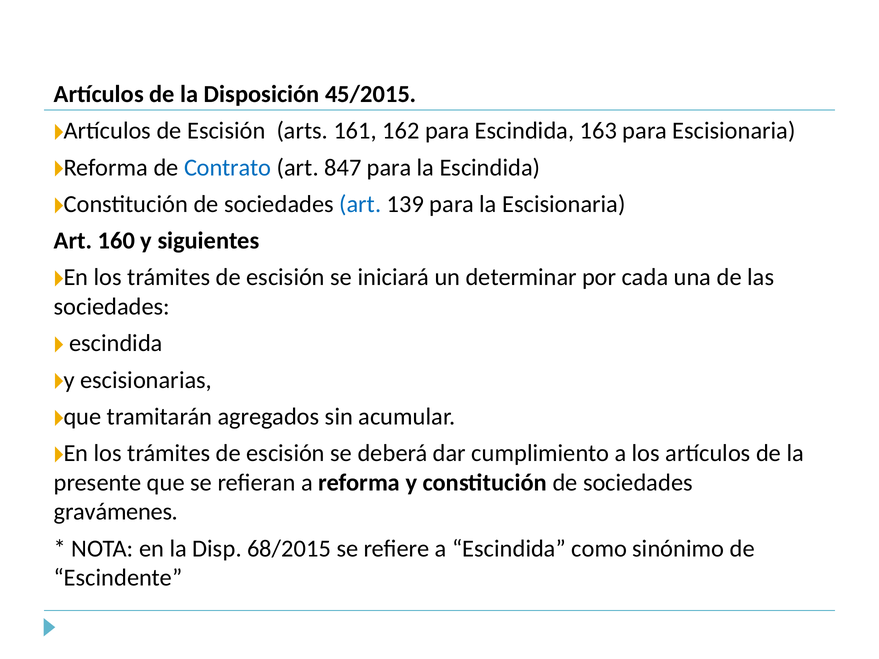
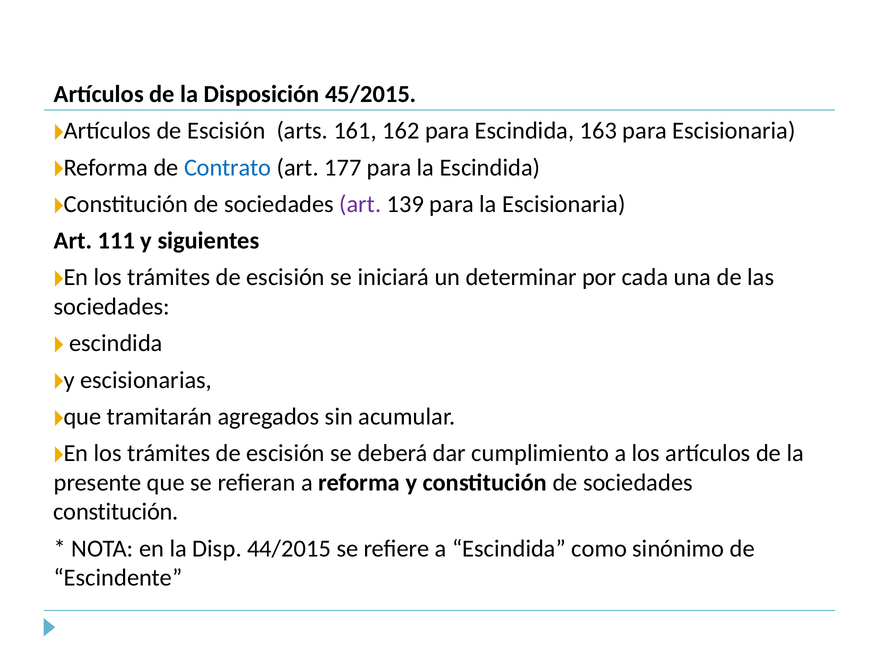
847: 847 -> 177 (343, 168)
art colour: blue -> purple (360, 204)
160: 160 -> 111 (116, 241)
gravámenes: gravámenes -> constitución (116, 512)
68/2015: 68/2015 -> 44/2015 (289, 549)
